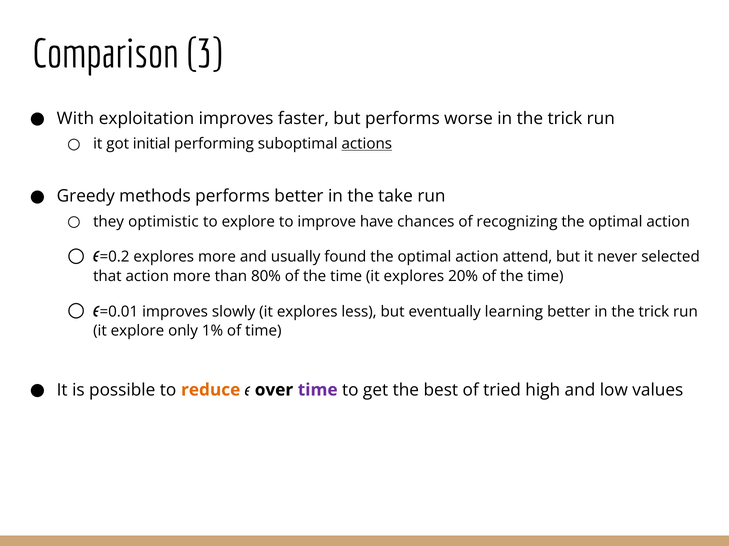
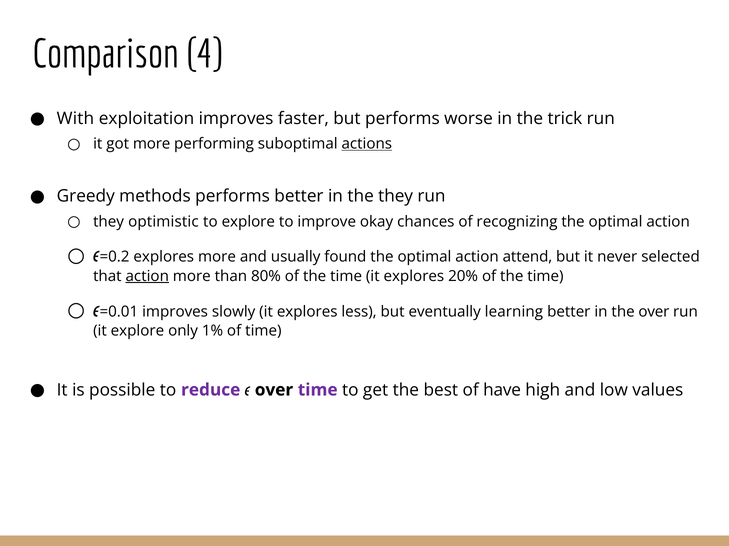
3: 3 -> 4 (205, 54)
got initial: initial -> more (152, 144)
the take: take -> they (396, 196)
have: have -> okay (377, 222)
action underline: none -> present (147, 277)
better in the trick: trick -> over (654, 312)
reduce colour: orange -> purple (211, 390)
tried: tried -> have (502, 390)
